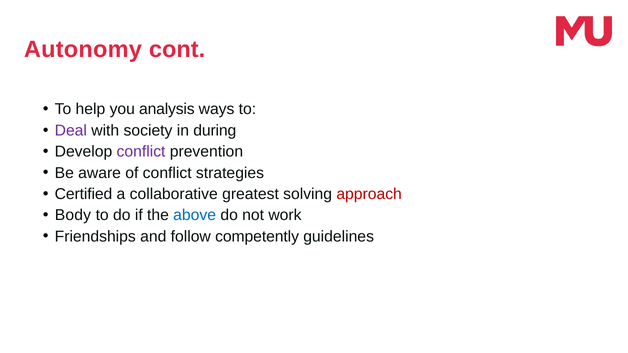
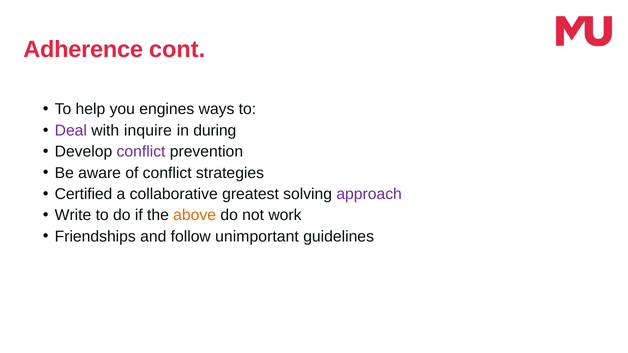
Autonomy: Autonomy -> Adherence (83, 50)
analysis: analysis -> engines (167, 109)
society: society -> inquire (148, 131)
approach colour: red -> purple (369, 194)
Body: Body -> Write (73, 215)
above colour: blue -> orange (195, 215)
competently: competently -> unimportant (257, 237)
